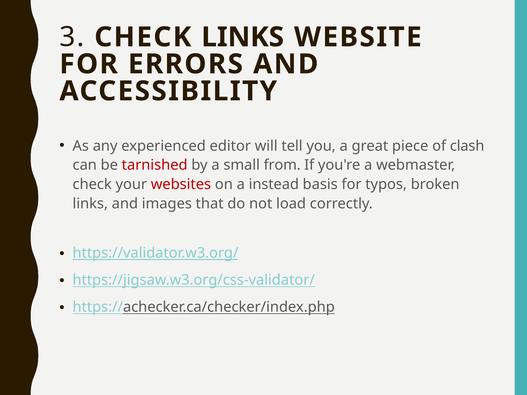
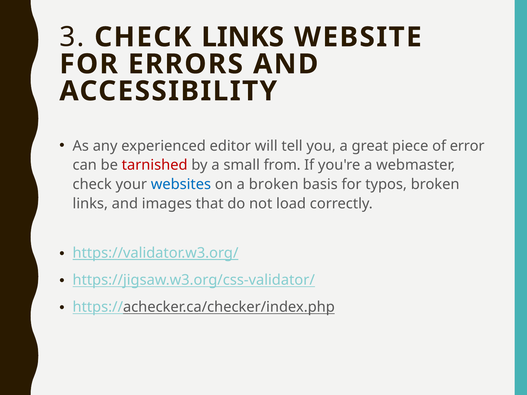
clash: clash -> error (467, 146)
websites colour: red -> blue (181, 185)
a instead: instead -> broken (274, 185)
